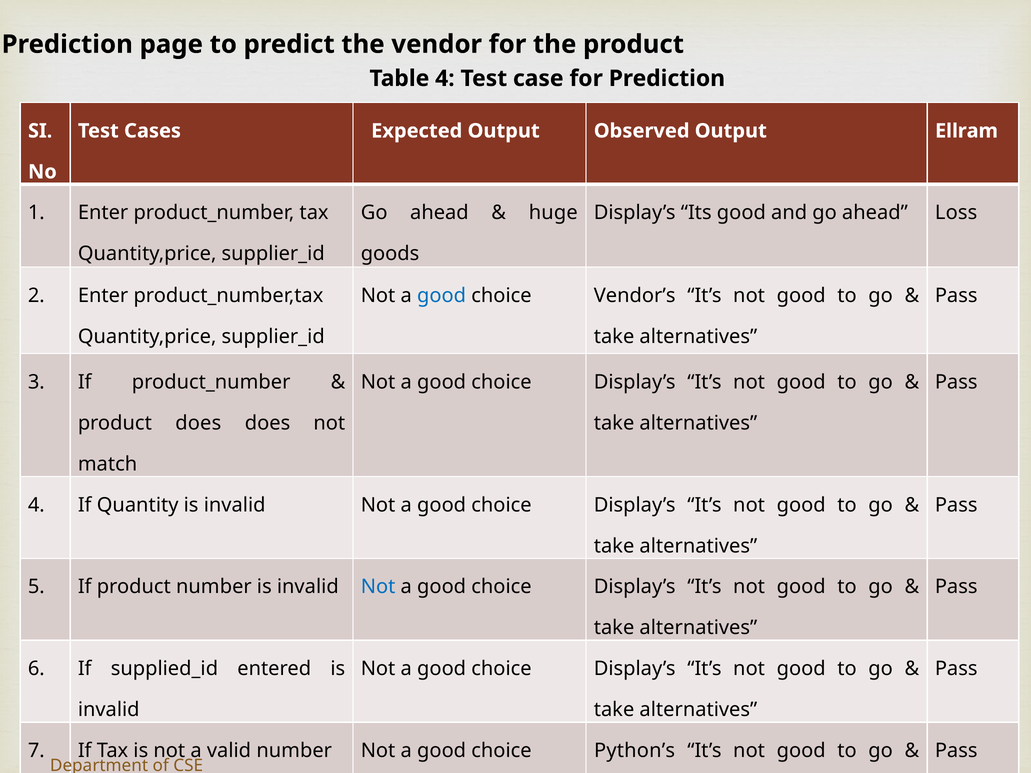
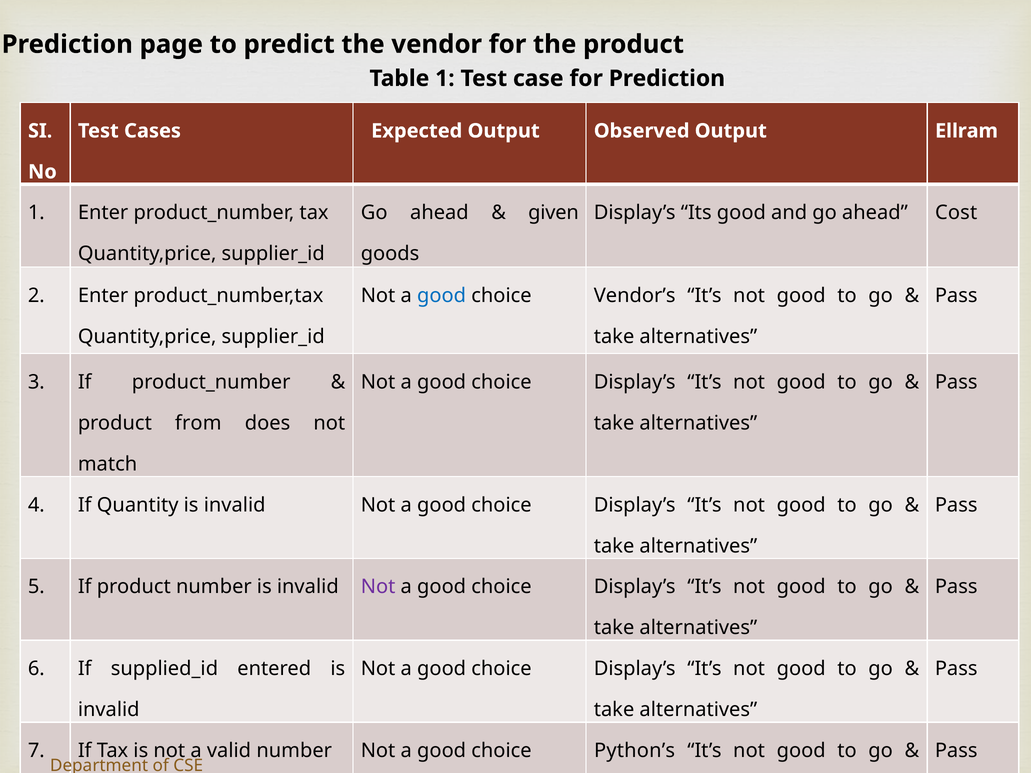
Table 4: 4 -> 1 (445, 78)
huge: huge -> given (553, 213)
Loss: Loss -> Cost (956, 213)
product does: does -> from (198, 423)
Not colour: blue -> purple (378, 587)
